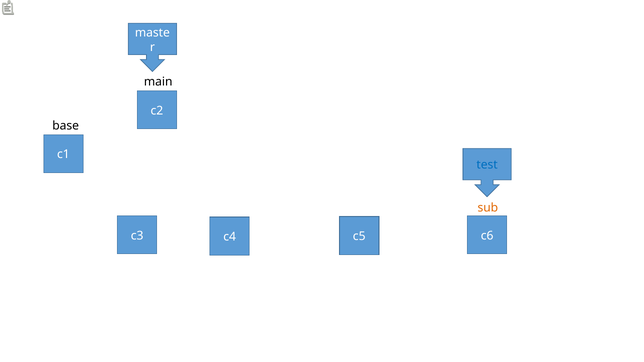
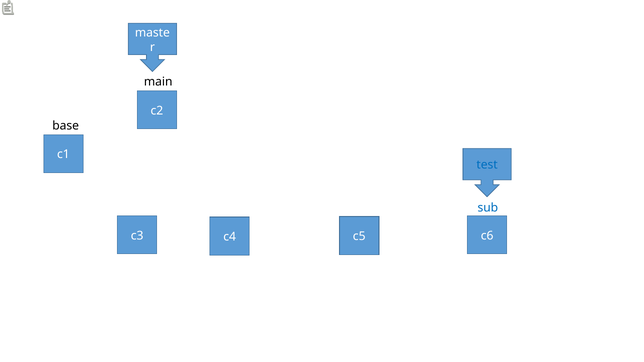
sub colour: orange -> blue (488, 208)
